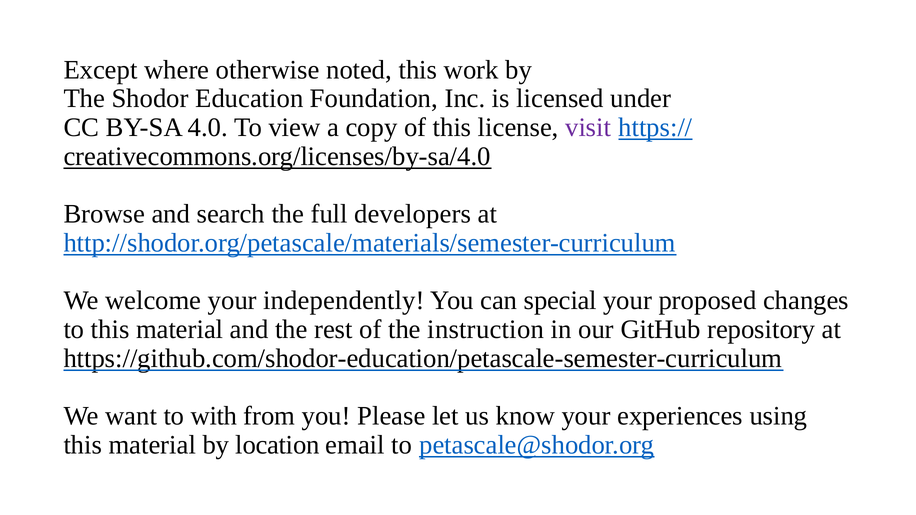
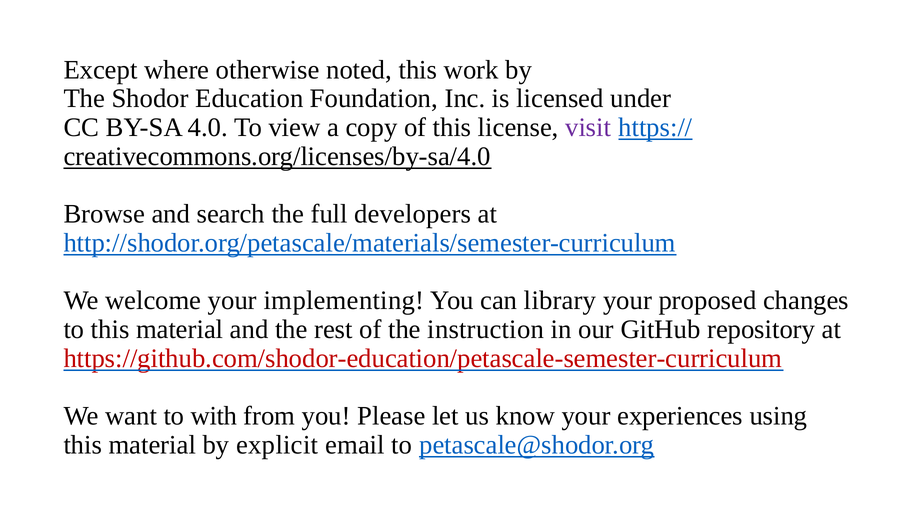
independently: independently -> implementing (344, 301)
special: special -> library (560, 301)
https://github.com/shodor-education/petascale-semester-curriculum colour: black -> red (423, 358)
location: location -> explicit (277, 445)
